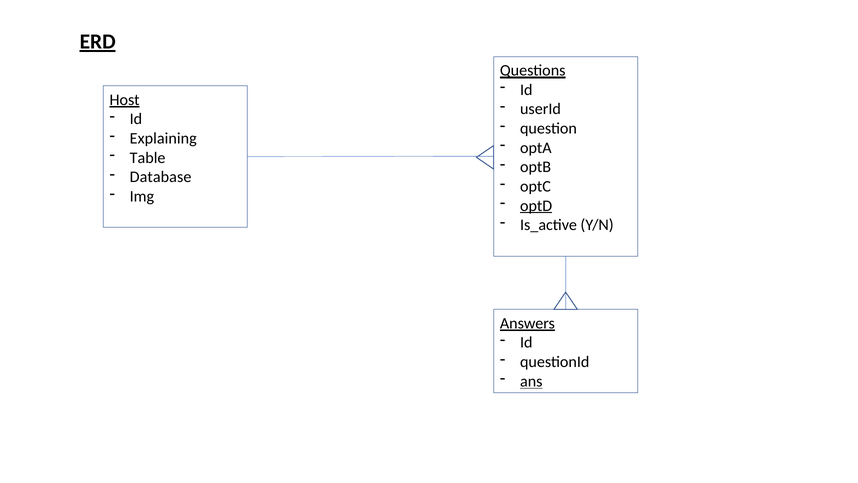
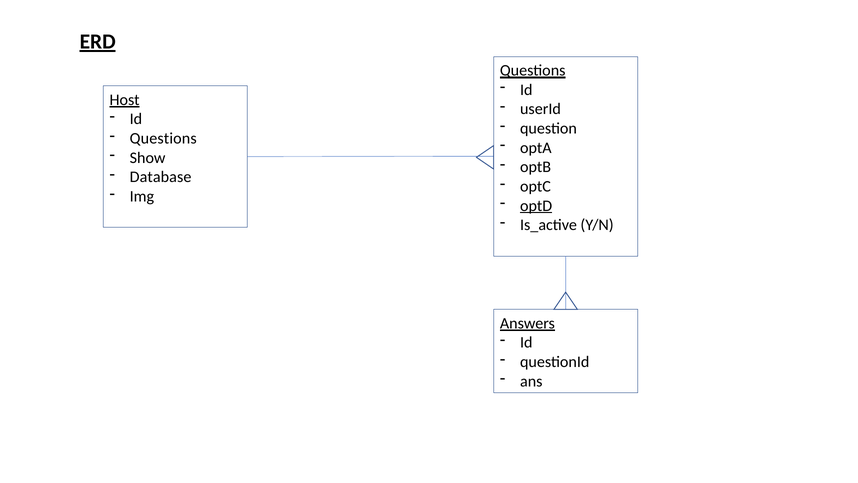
Explaining: Explaining -> Questions (163, 138)
Table: Table -> Show (148, 158)
ans underline: present -> none (531, 381)
